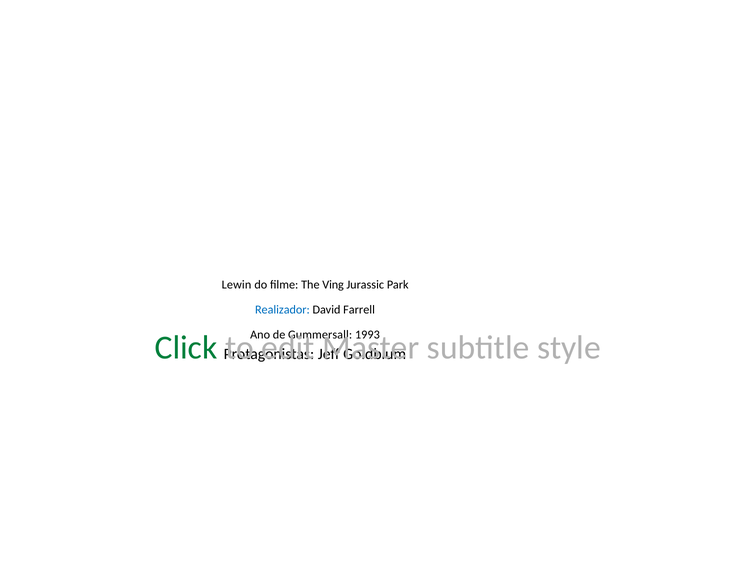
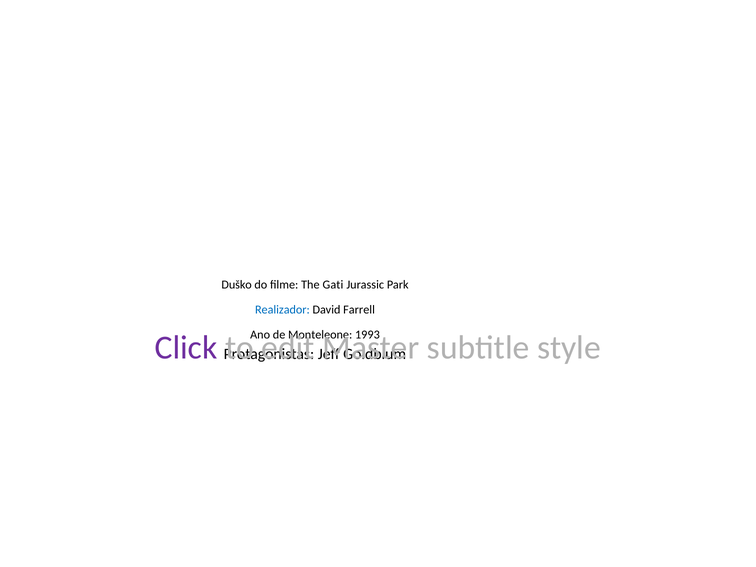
Lewin: Lewin -> Duško (237, 285)
Ving: Ving -> Gati (333, 285)
Gummersall: Gummersall -> Monteleone (320, 335)
Click colour: green -> purple (186, 348)
